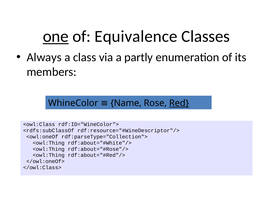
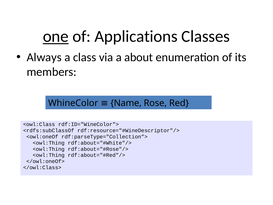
Equivalence: Equivalence -> Applications (136, 36)
partly: partly -> about (139, 57)
Red underline: present -> none (179, 103)
